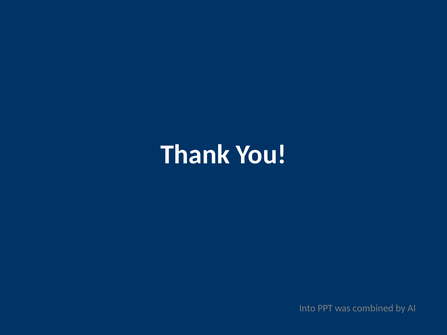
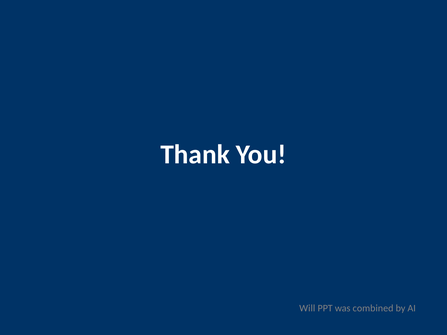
Into: Into -> Will (307, 308)
